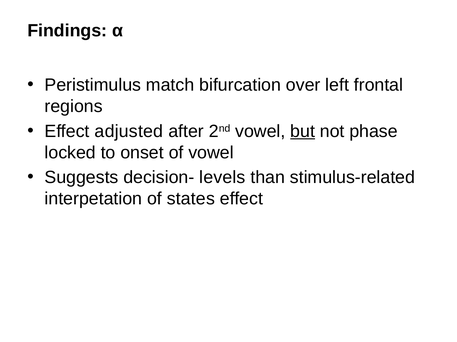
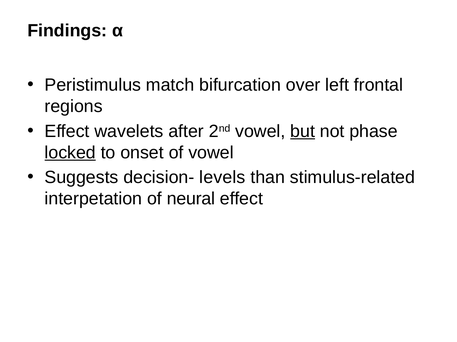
adjusted: adjusted -> wavelets (129, 132)
locked underline: none -> present (70, 153)
states: states -> neural (191, 199)
